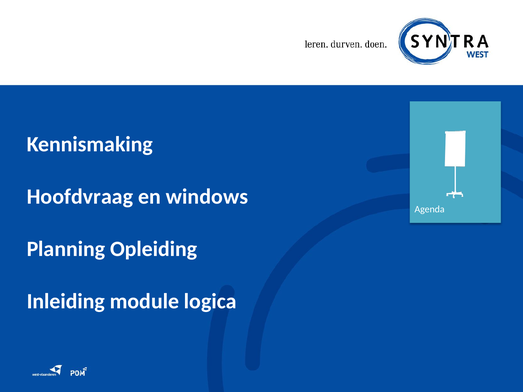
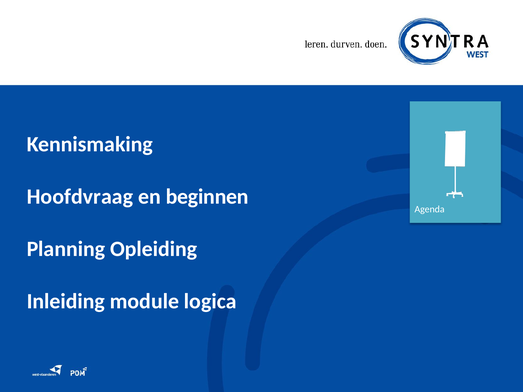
windows: windows -> beginnen (207, 197)
